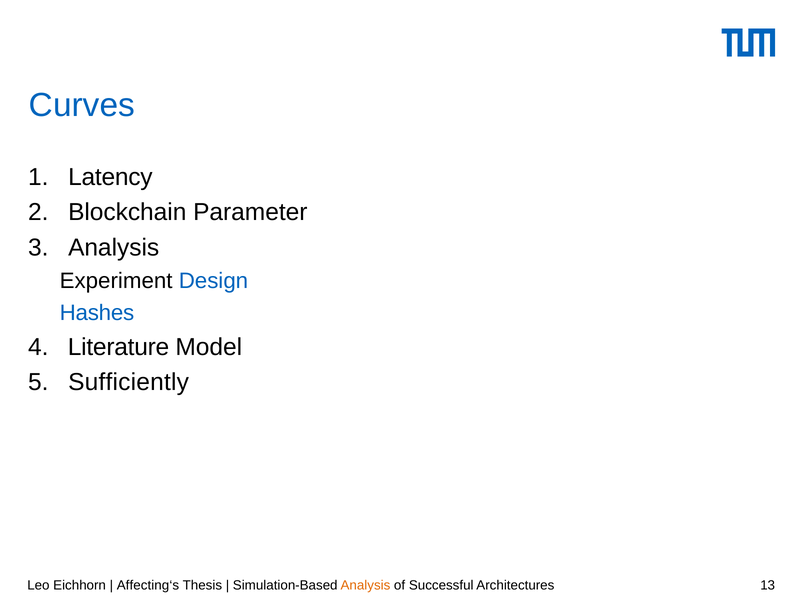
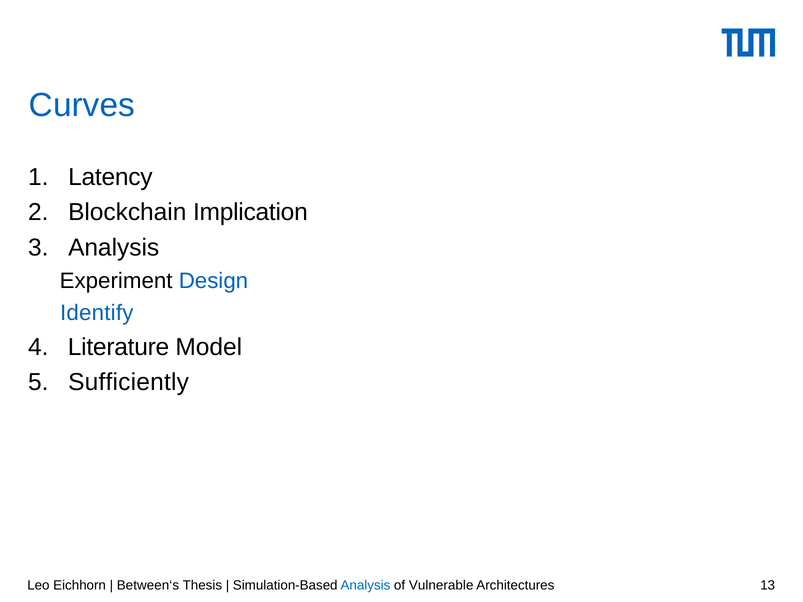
Parameter: Parameter -> Implication (250, 212)
Hashes: Hashes -> Identify (97, 313)
Affecting‘s: Affecting‘s -> Between‘s (148, 585)
Analysis colour: orange -> blue (365, 585)
Successful: Successful -> Vulnerable (441, 585)
